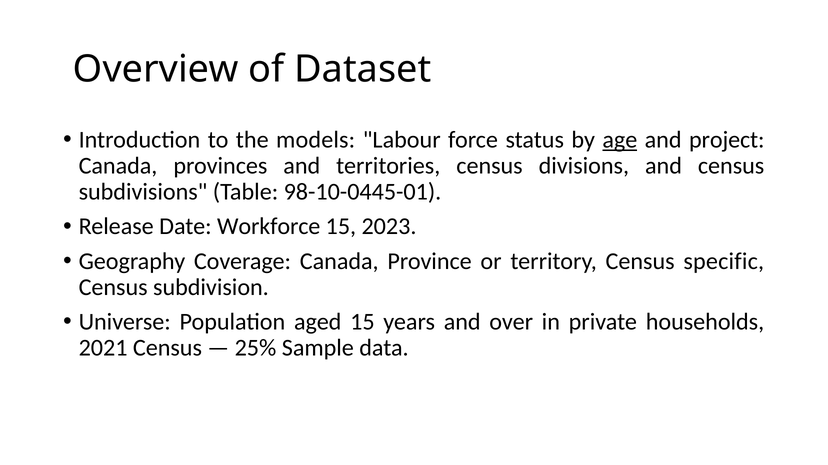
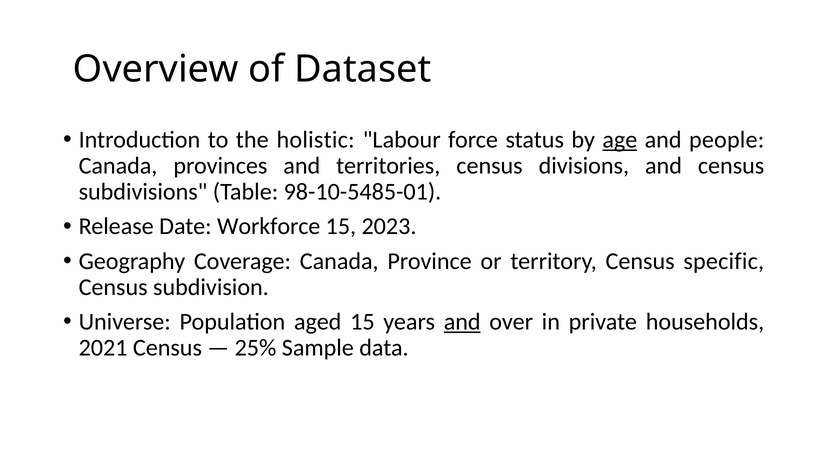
models: models -> holistic (316, 140)
project: project -> people (727, 140)
98-10-0445-01: 98-10-0445-01 -> 98-10-5485-01 (362, 192)
and underline: none -> present (462, 322)
